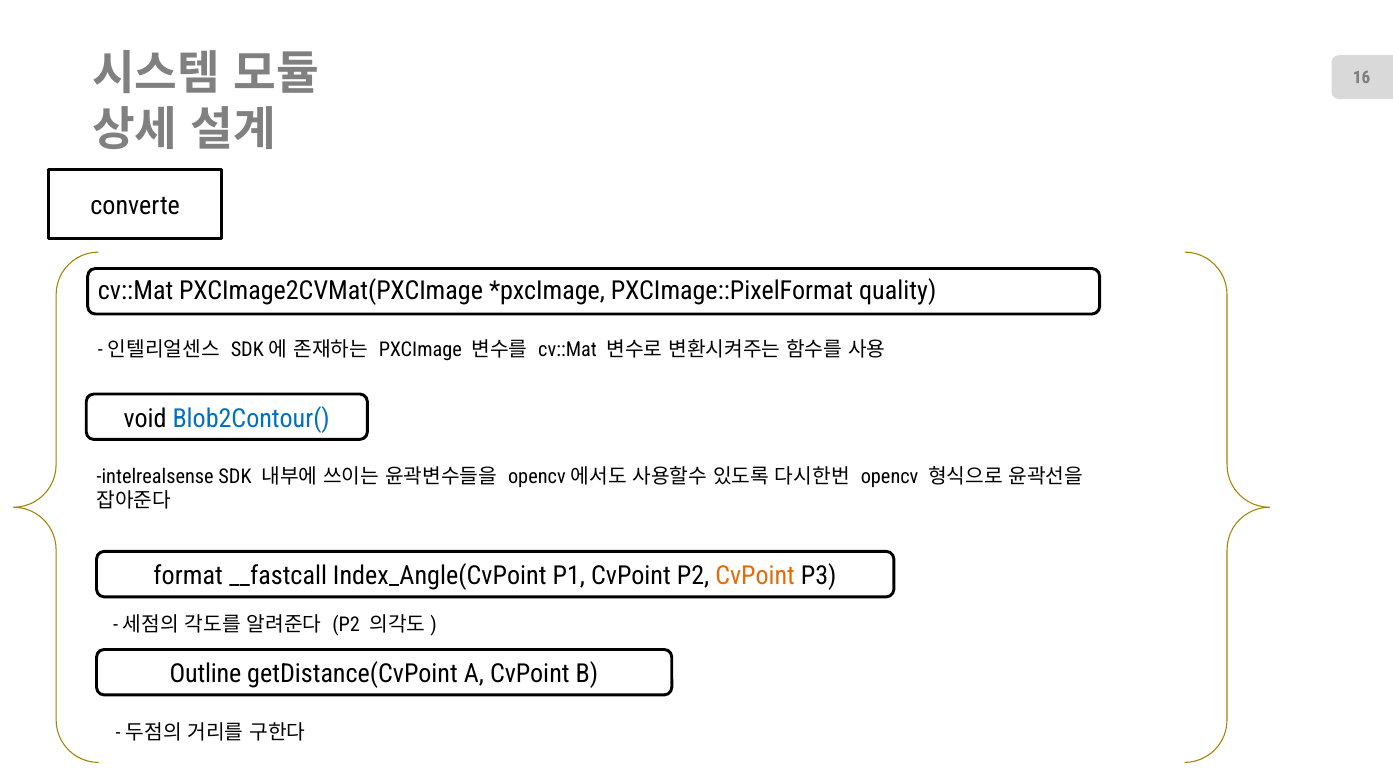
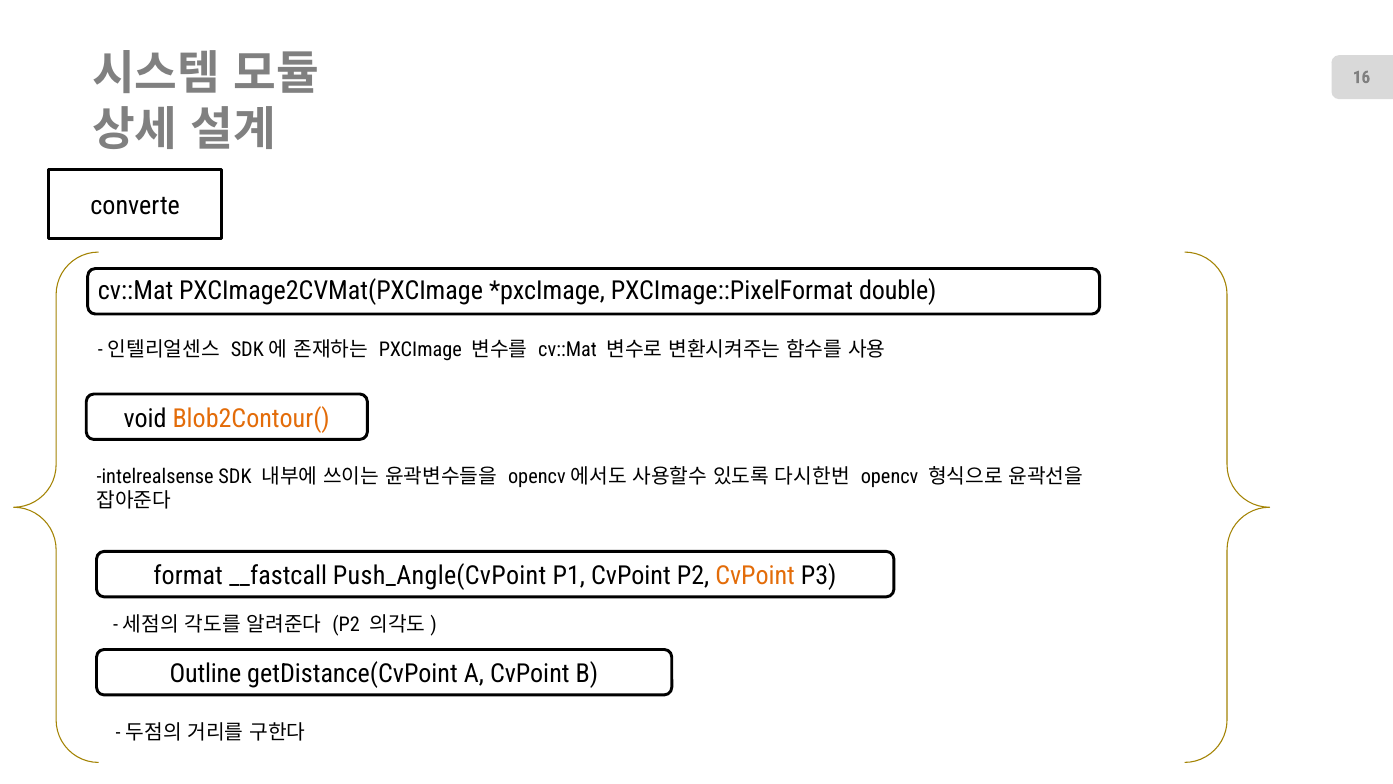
quality: quality -> double (898, 291)
Blob2Contour( colour: blue -> orange (251, 418)
Index_Angle(CvPoint: Index_Angle(CvPoint -> Push_Angle(CvPoint (440, 576)
